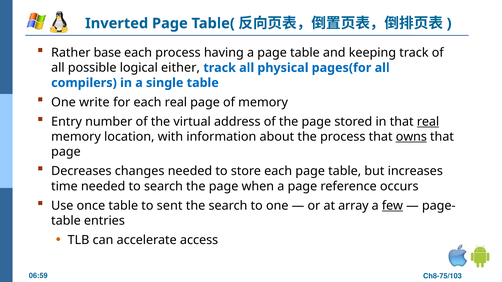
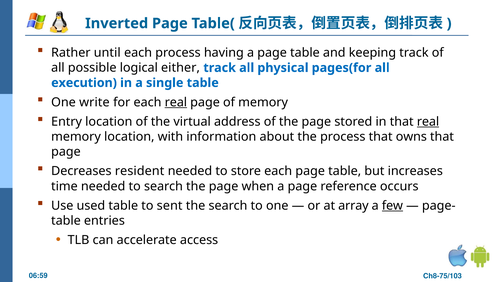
base: base -> until (107, 53)
compilers: compilers -> execution (84, 83)
real underline: none -> present (176, 102)
Entry number: number -> location (109, 122)
owns underline: present -> none (411, 137)
changes: changes -> resident (140, 171)
once: once -> used (91, 206)
